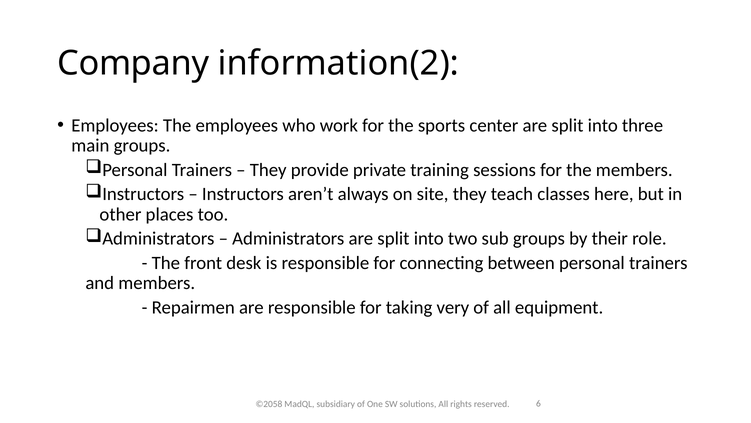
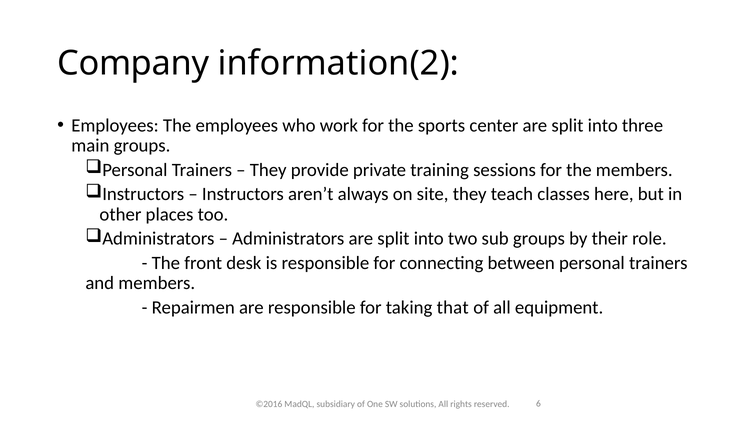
very: very -> that (453, 307)
©2058: ©2058 -> ©2016 (269, 403)
